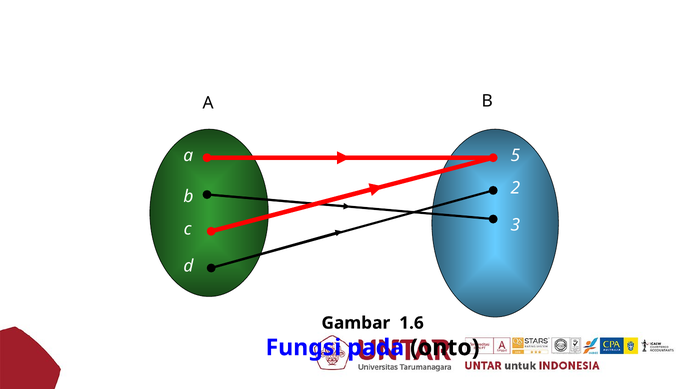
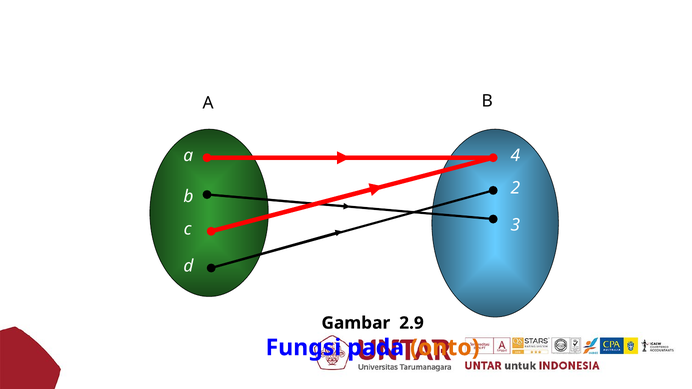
5: 5 -> 4 (515, 156)
1.6: 1.6 -> 2.9 (412, 323)
onto colour: black -> orange (445, 348)
